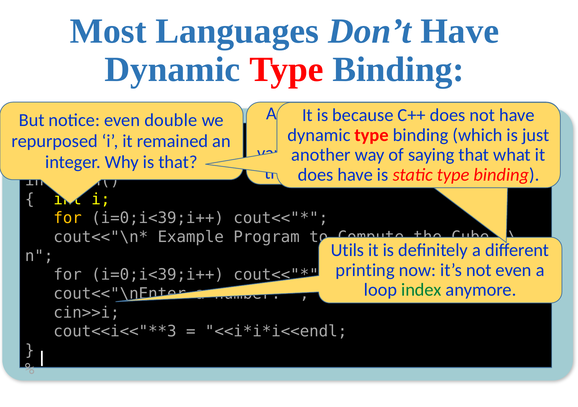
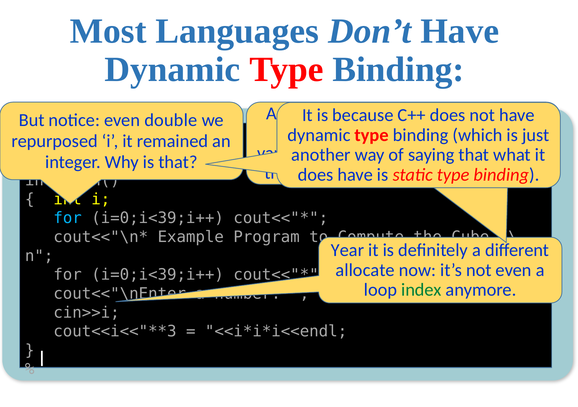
for colour: yellow -> light blue (68, 218)
Utils: Utils -> Year (348, 250)
printing: printing -> allocate (365, 270)
